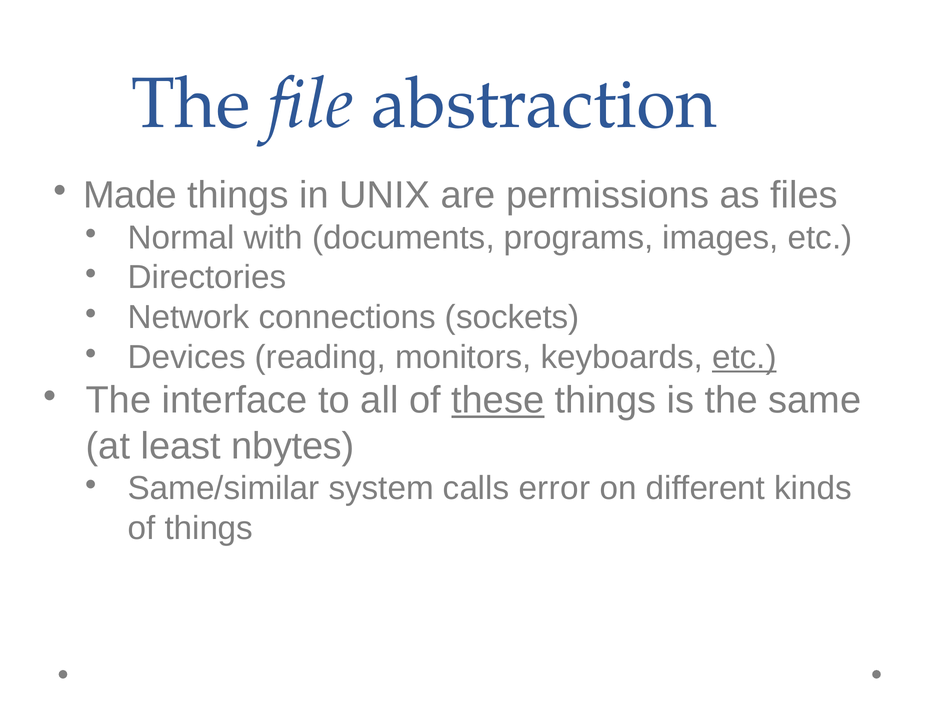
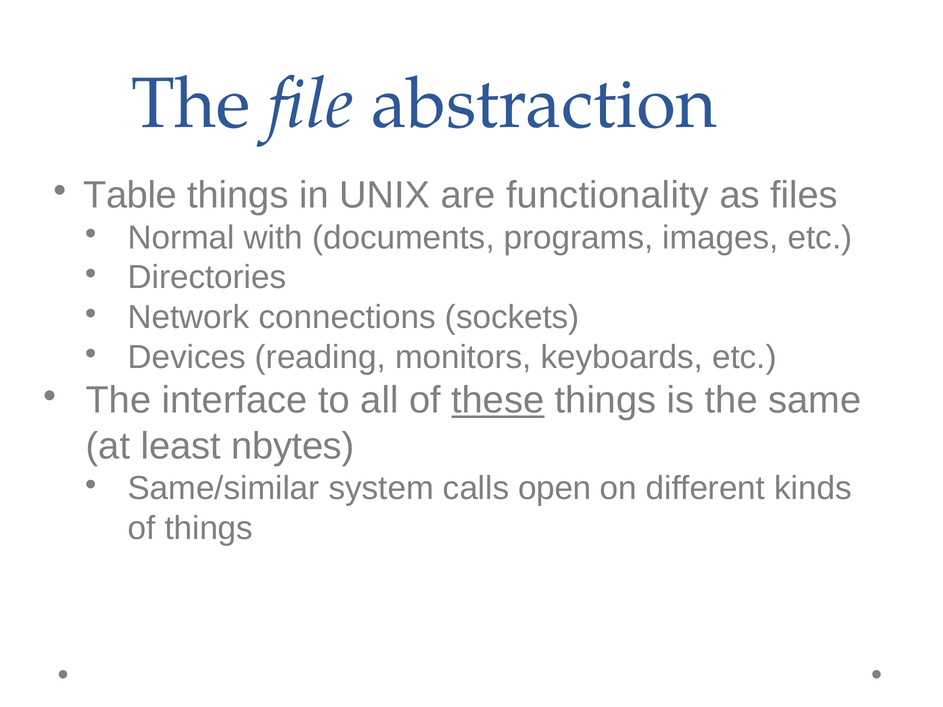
Made: Made -> Table (130, 195)
permissions: permissions -> functionality (608, 195)
etc underline: present -> none (744, 357)
error: error -> open (555, 489)
